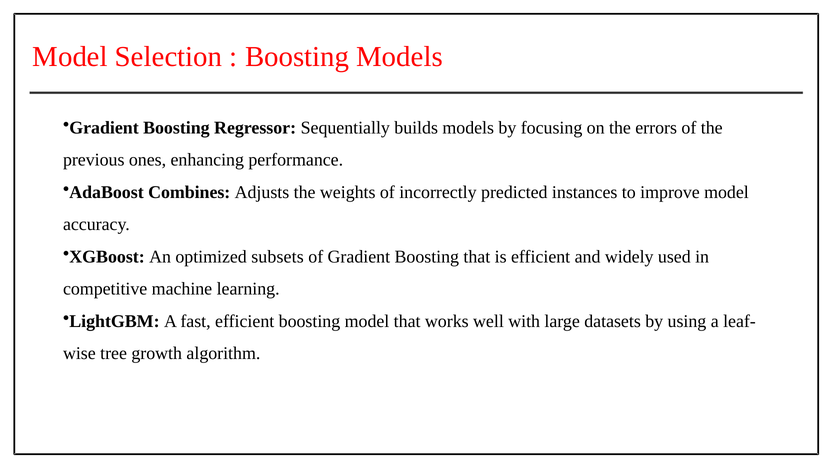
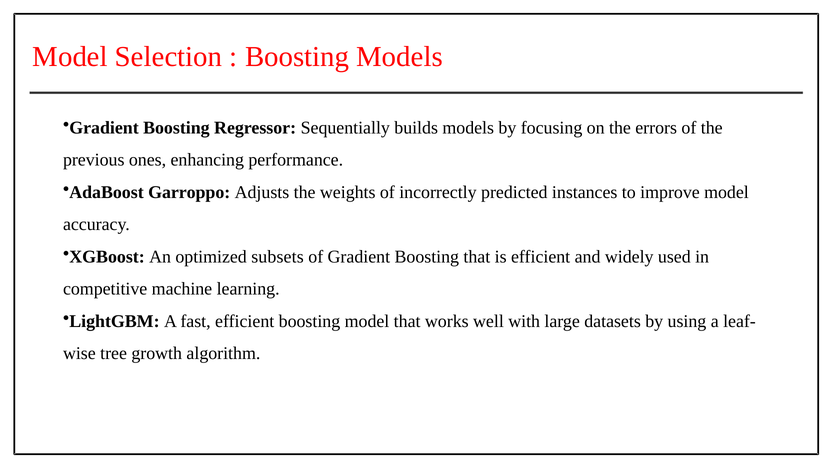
Combines: Combines -> Garroppo (189, 192)
